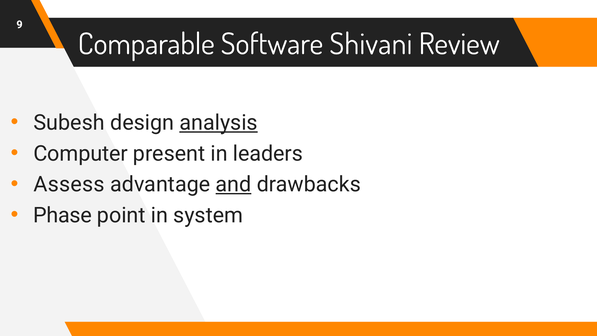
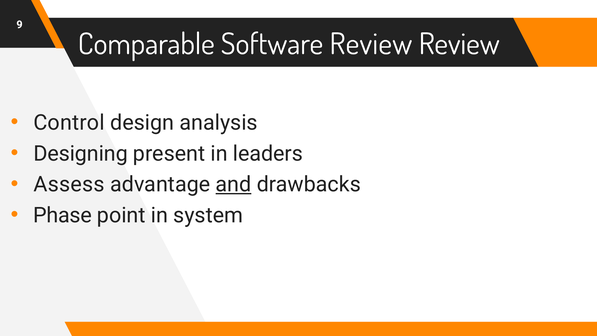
Software Shivani: Shivani -> Review (371, 44)
Subesh: Subesh -> Control (69, 123)
analysis underline: present -> none (219, 123)
Computer: Computer -> Designing (81, 153)
